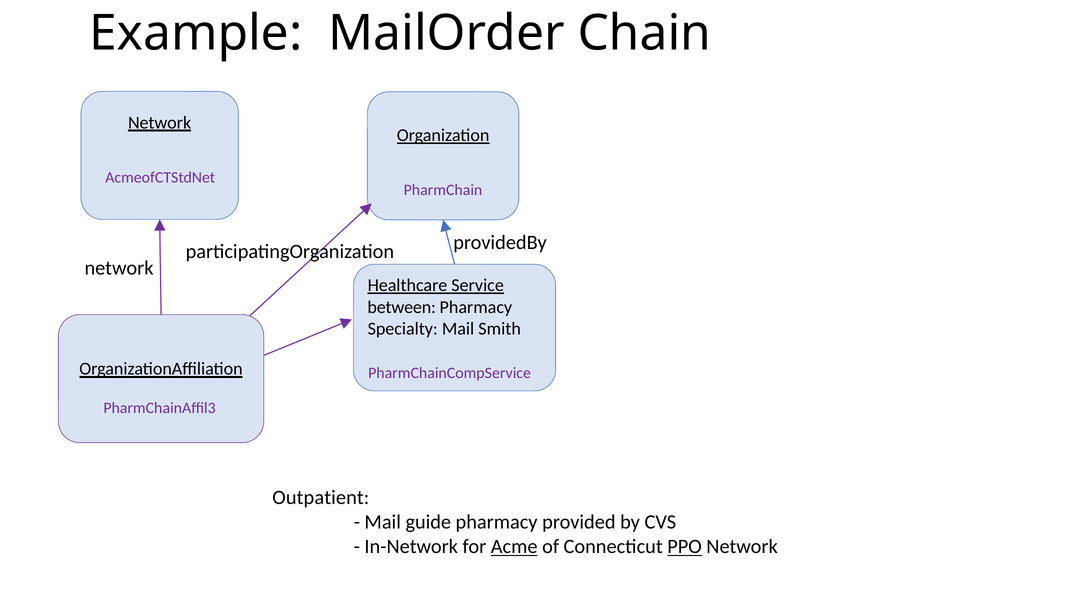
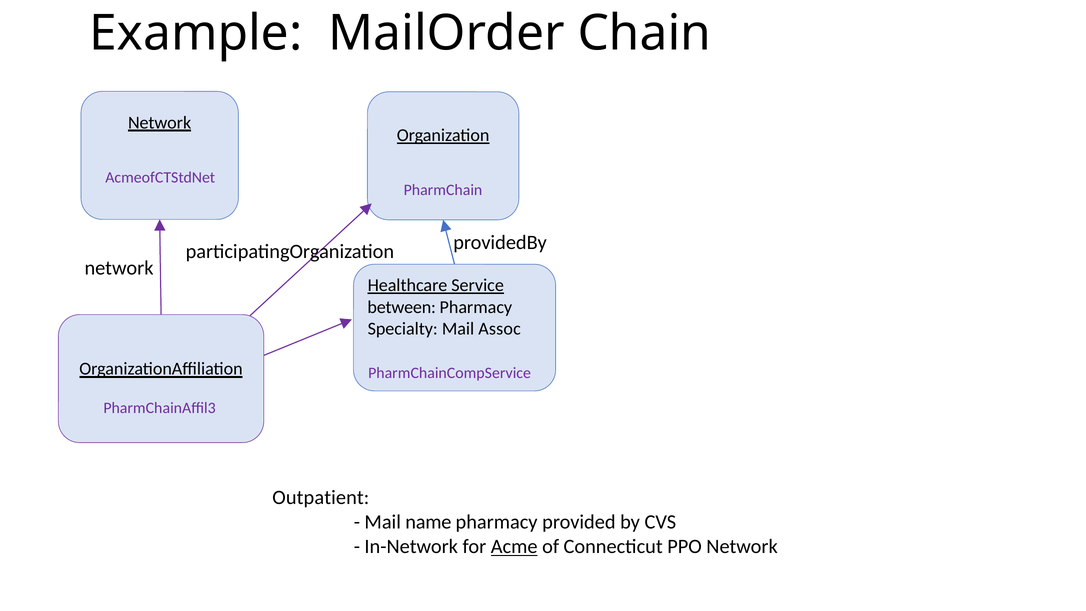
Smith: Smith -> Assoc (500, 329)
guide: guide -> name (428, 522)
PPO underline: present -> none (685, 546)
